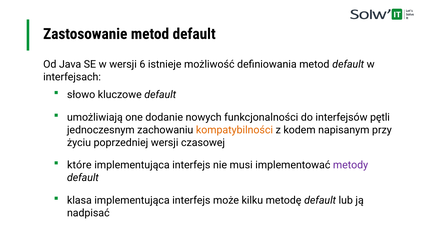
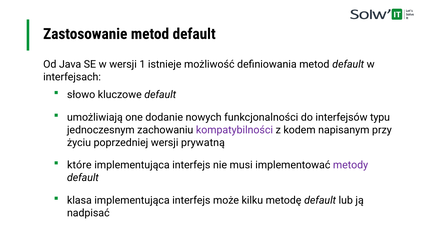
6: 6 -> 1 (142, 65)
pętli: pętli -> typu (380, 117)
kompatybilności colour: orange -> purple (234, 130)
czasowej: czasowej -> prywatną (203, 143)
